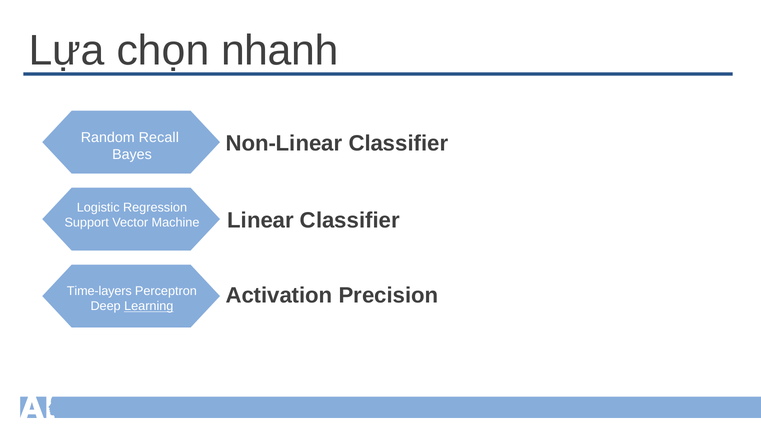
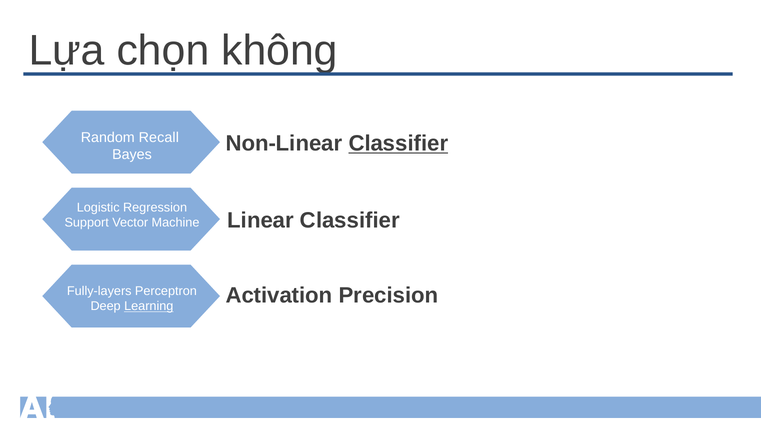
nhanh: nhanh -> không (279, 50)
Classifier underline: none -> present (398, 143)
Time-layers: Time-layers -> Fully-layers (99, 291)
